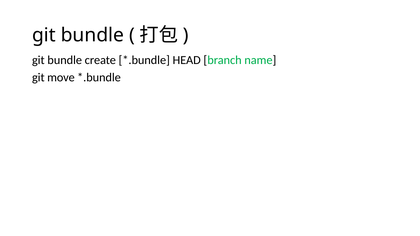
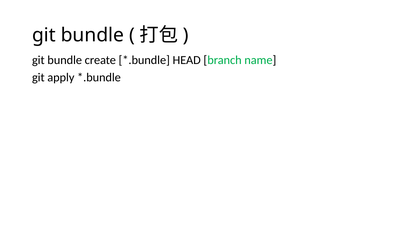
move: move -> apply (61, 78)
